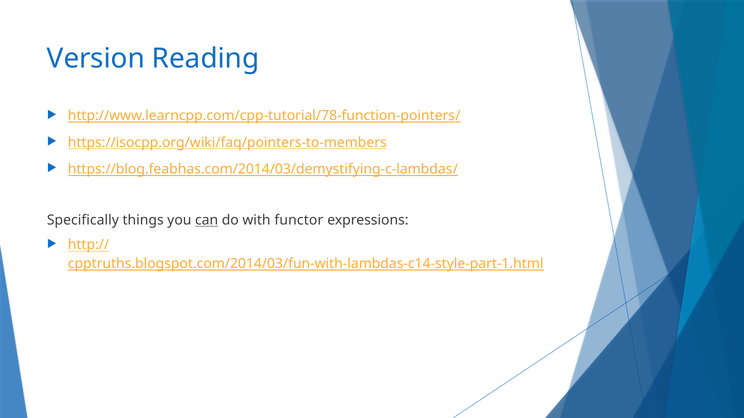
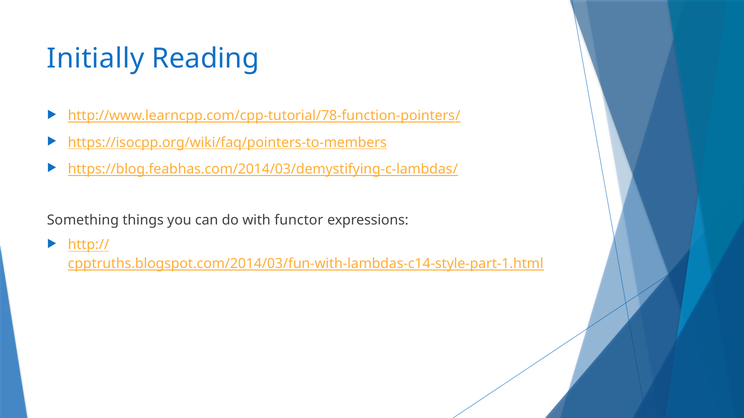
Version: Version -> Initially (96, 59)
Specifically: Specifically -> Something (83, 221)
can underline: present -> none (207, 221)
